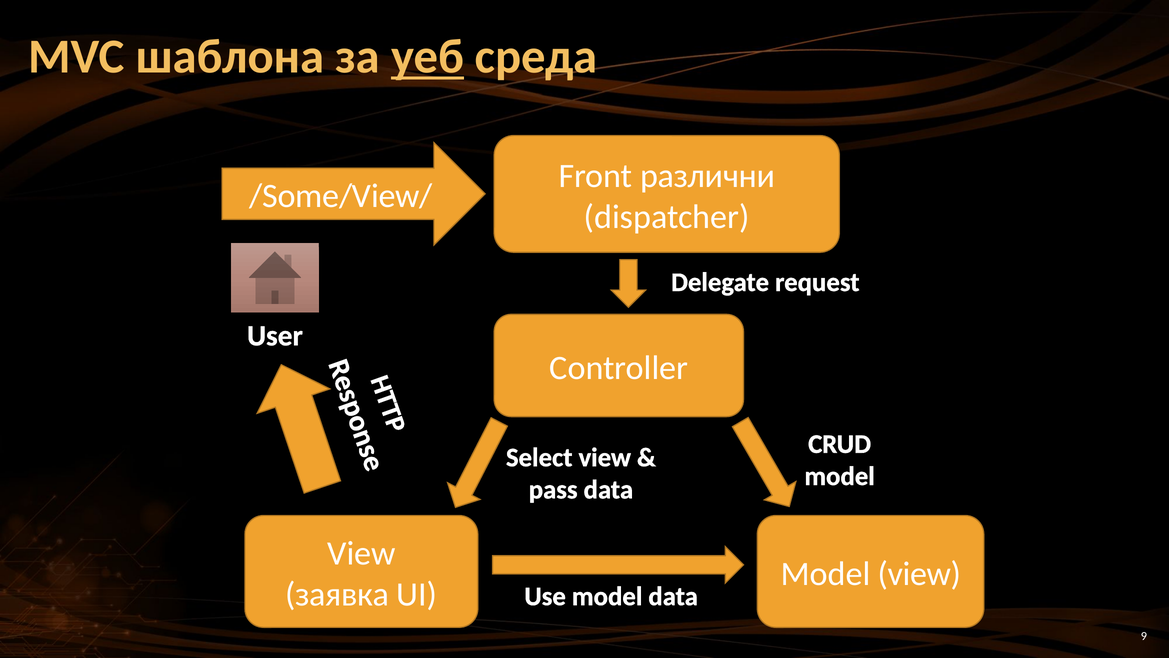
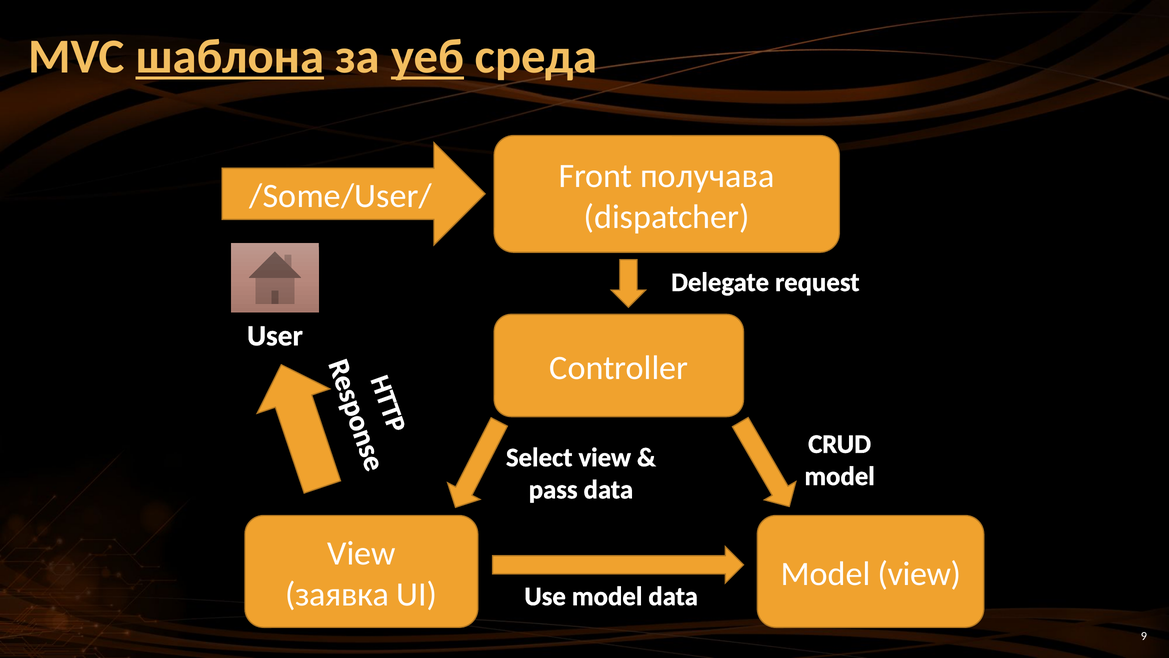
шаблона underline: none -> present (230, 57)
различни: различни -> получава (707, 176)
/Some/View/: /Some/View/ -> /Some/User/ (341, 196)
